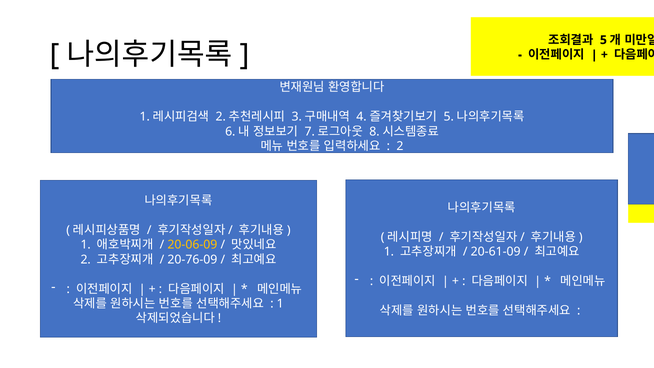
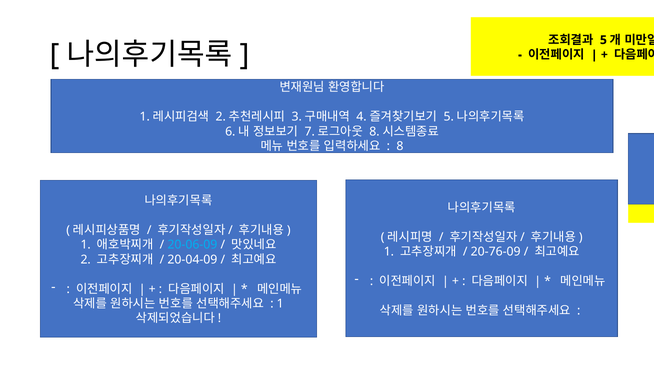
2: 2 -> 8 (400, 146)
20-06-09 colour: yellow -> light blue (192, 245)
20-61-09: 20-61-09 -> 20-76-09 (496, 252)
20-76-09: 20-76-09 -> 20-04-09 (192, 259)
